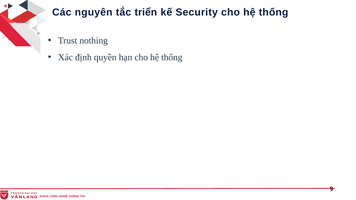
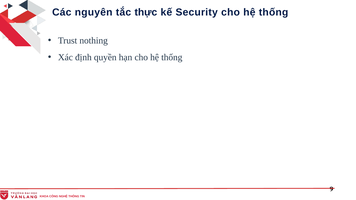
triển: triển -> thực (146, 12)
